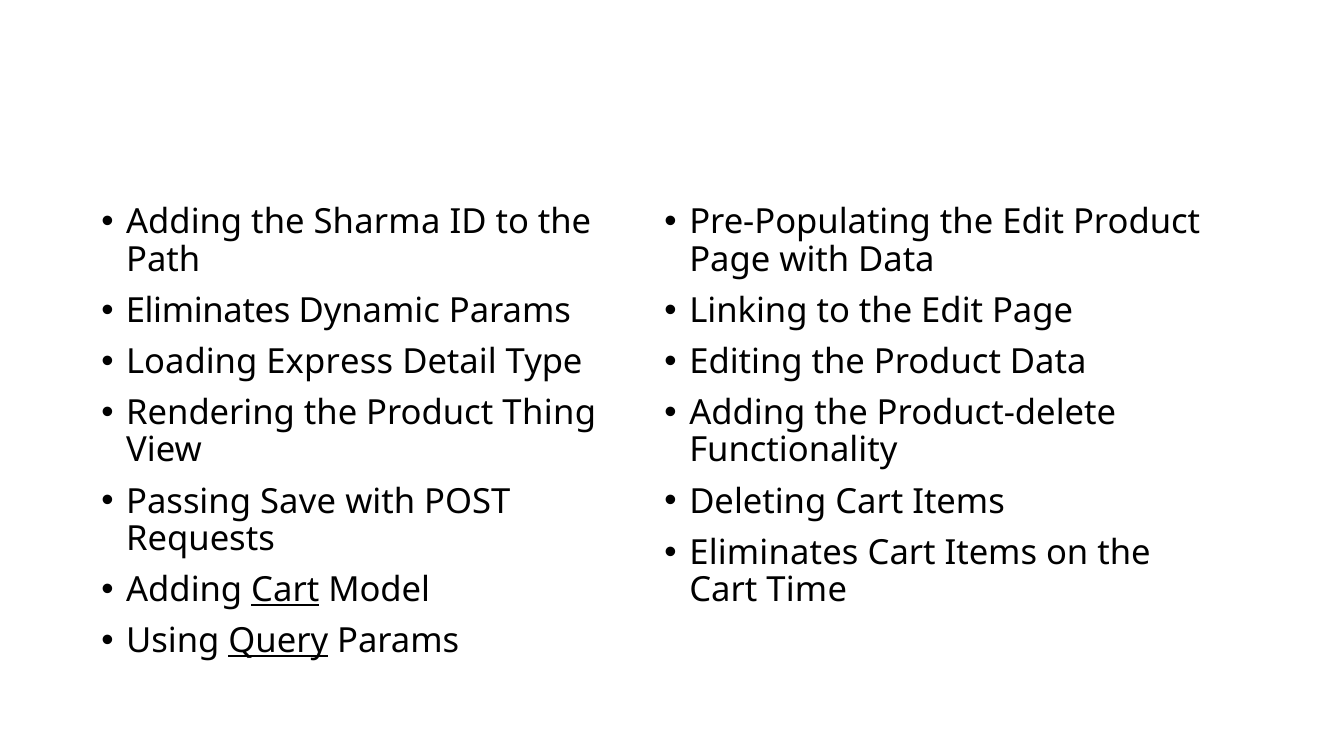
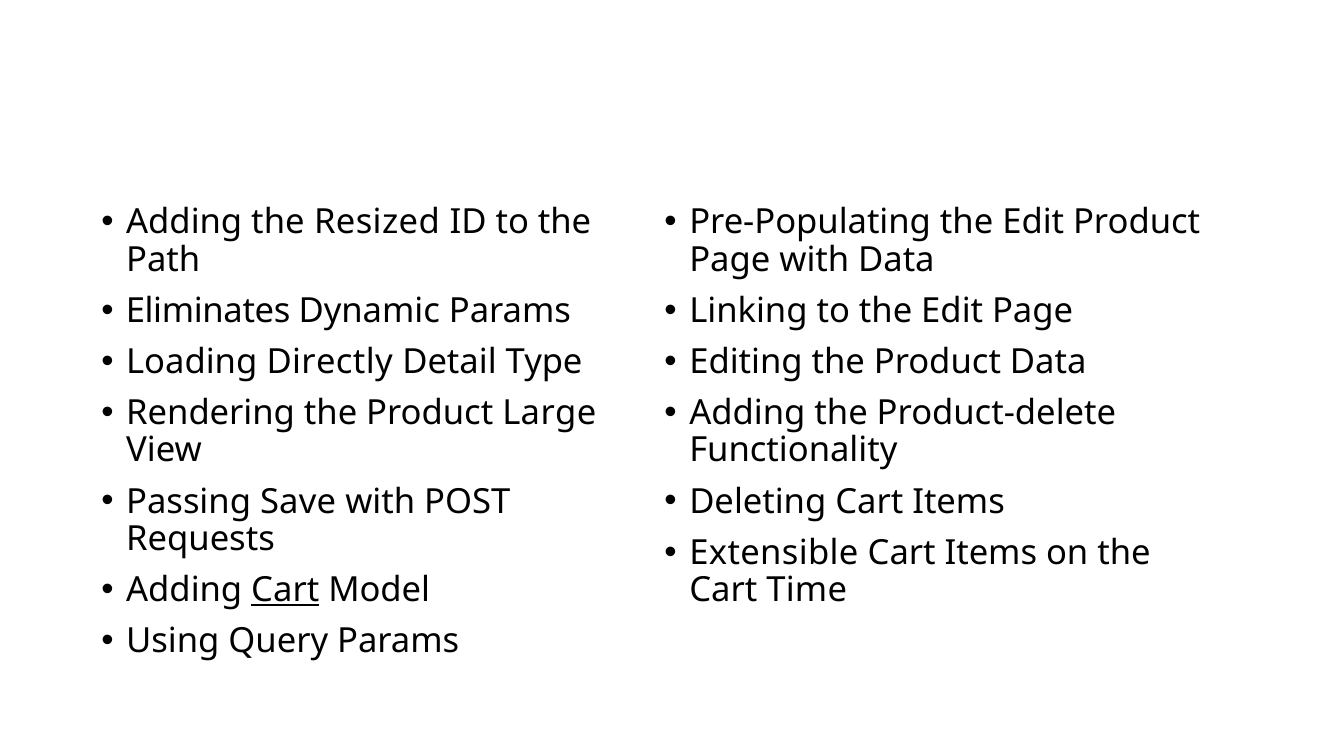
Sharma: Sharma -> Resized (377, 222)
Express: Express -> Directly (330, 362)
Thing: Thing -> Large (549, 413)
Eliminates: Eliminates -> Extensible (774, 553)
Query underline: present -> none (278, 642)
